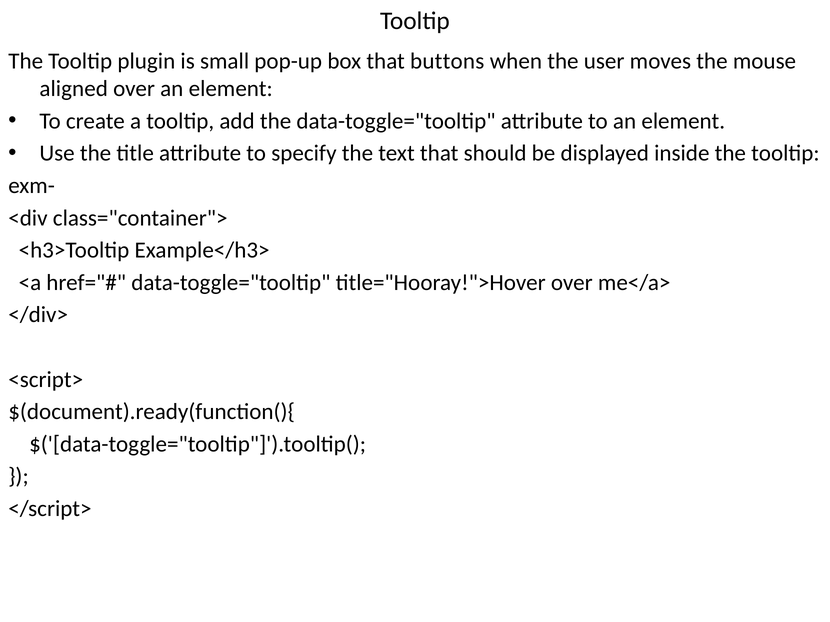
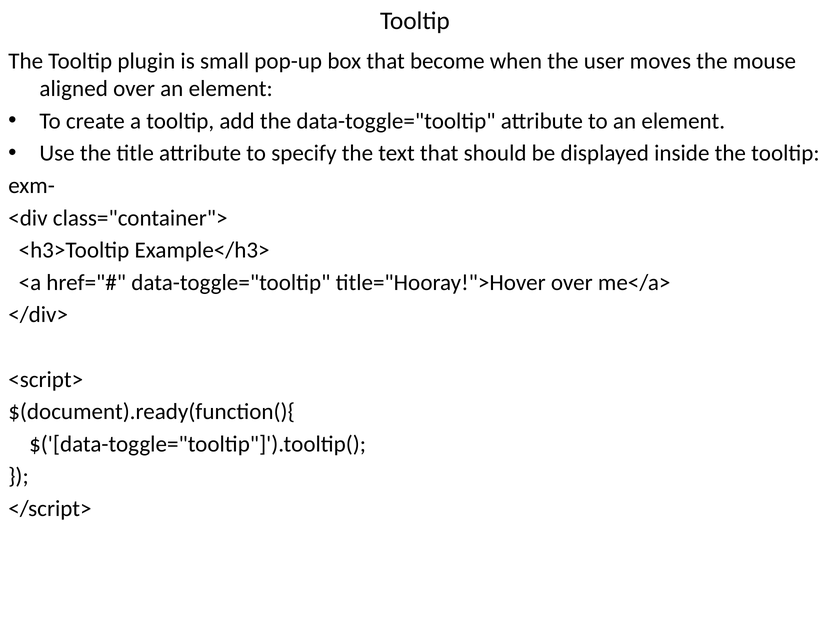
buttons: buttons -> become (447, 61)
